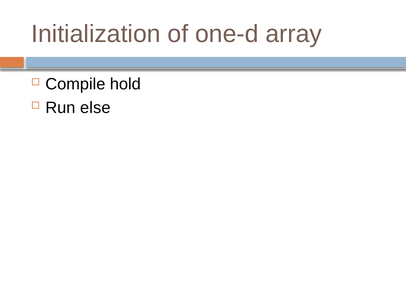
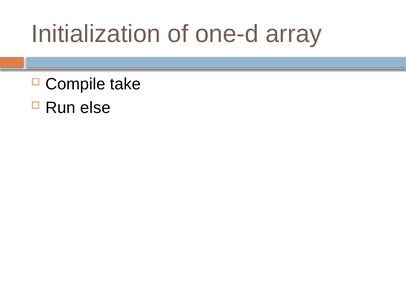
hold: hold -> take (125, 84)
